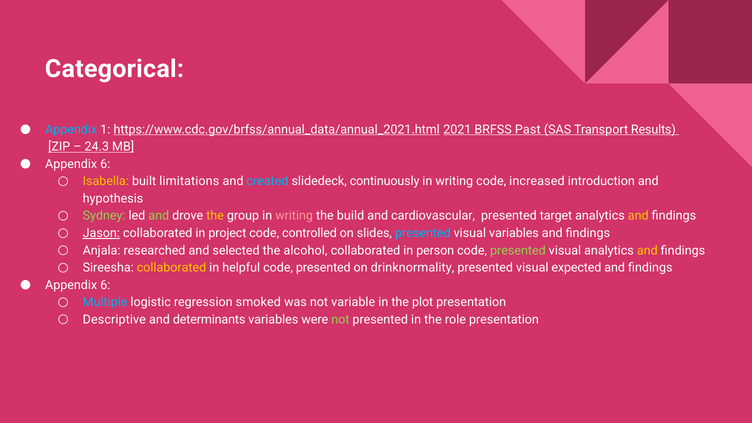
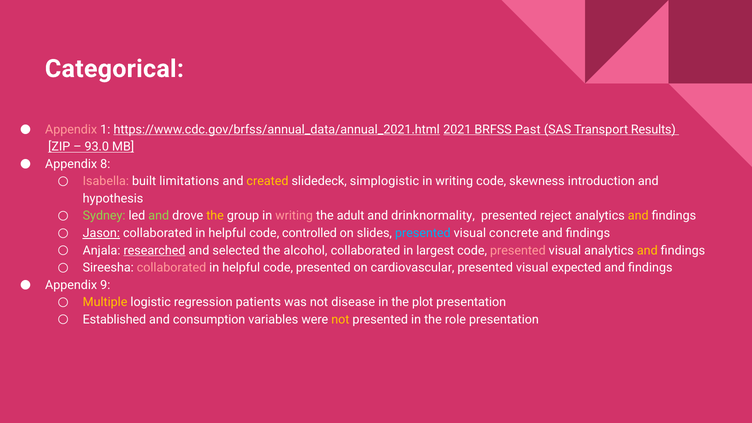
Appendix colour: light blue -> pink (71, 129)
24.3: 24.3 -> 93.0 (97, 147)
6: 6 -> 8 (105, 164)
Isabella colour: yellow -> pink (106, 181)
created colour: light blue -> yellow (267, 181)
continuously: continuously -> simplogistic (384, 181)
increased: increased -> skewness (537, 181)
build: build -> adult (351, 216)
cardiovascular: cardiovascular -> drinknormality (433, 216)
target: target -> reject (556, 216)
project: project -> helpful (227, 233)
visual variables: variables -> concrete (514, 233)
researched underline: none -> present (154, 250)
person: person -> largest (435, 250)
presented colour: light green -> pink (518, 250)
collaborated colour: yellow -> pink (171, 268)
drinknormality: drinknormality -> cardiovascular (413, 268)
6: 6 -> 9 (105, 285)
Multiple colour: light blue -> yellow (105, 302)
smoked: smoked -> patients (258, 302)
variable: variable -> disease (353, 302)
Descriptive: Descriptive -> Established (114, 320)
determinants: determinants -> consumption (209, 320)
not colour: light green -> yellow (340, 320)
